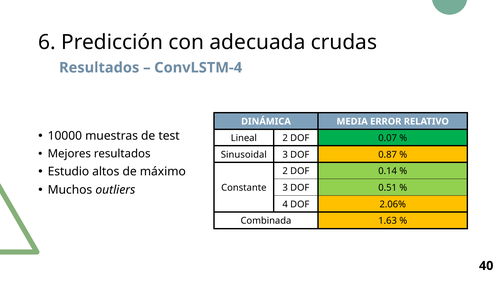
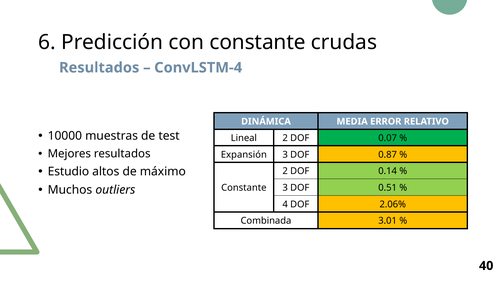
con adecuada: adecuada -> constante (258, 42)
Sinusoidal: Sinusoidal -> Expansión (244, 155)
1.63: 1.63 -> 3.01 (388, 221)
